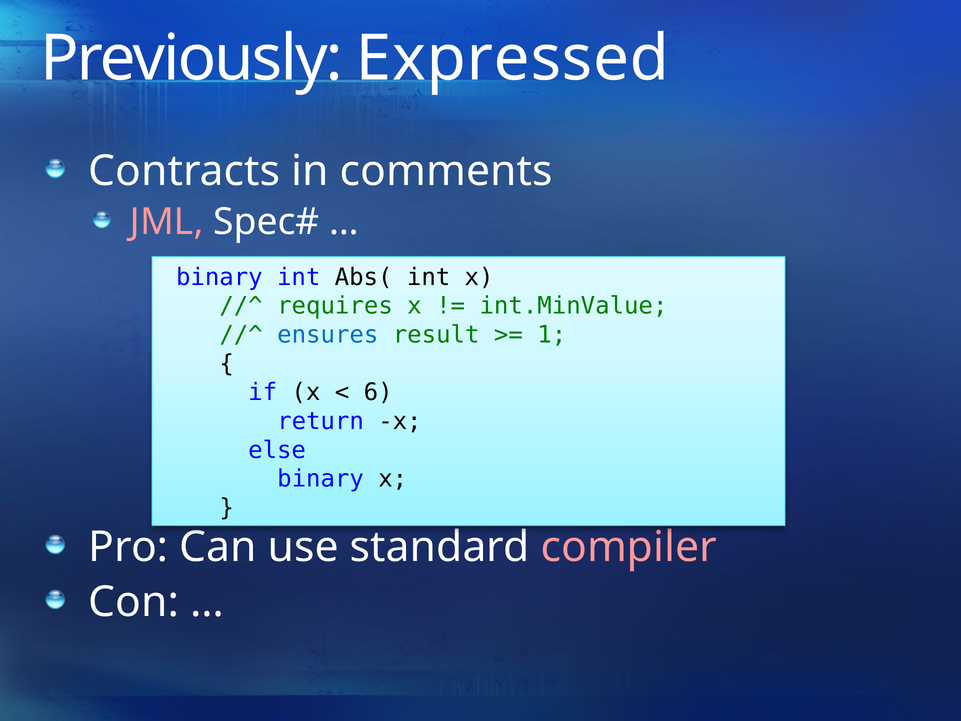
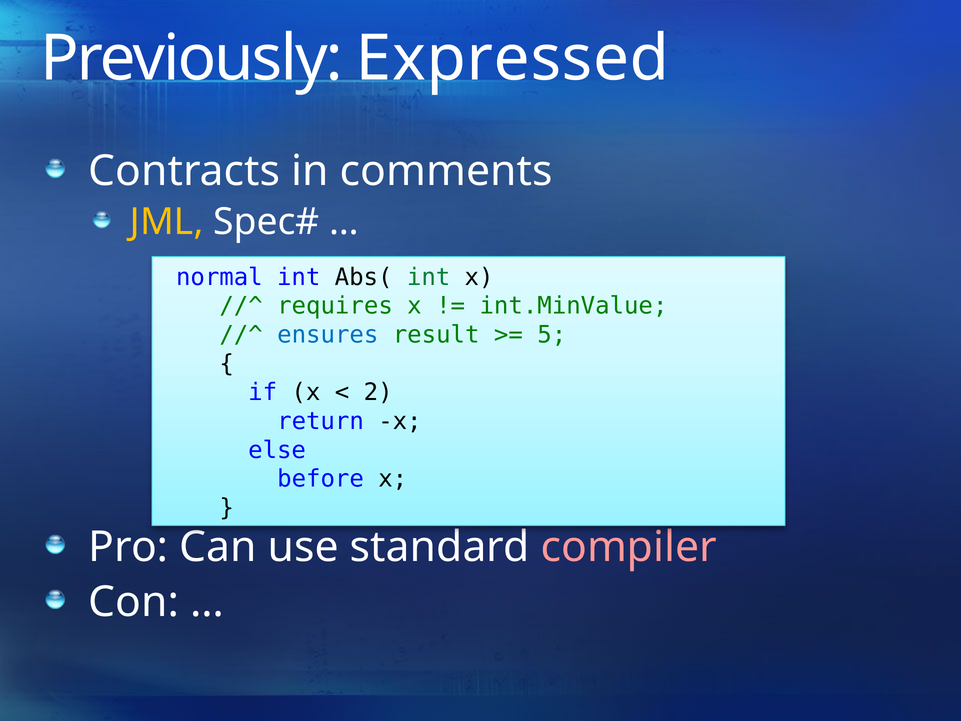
JML colour: pink -> yellow (167, 222)
binary: binary -> normal (219, 277)
int colour: black -> green (429, 277)
1: 1 -> 5 (552, 335)
6: 6 -> 2 (378, 392)
binary: binary -> before (321, 479)
